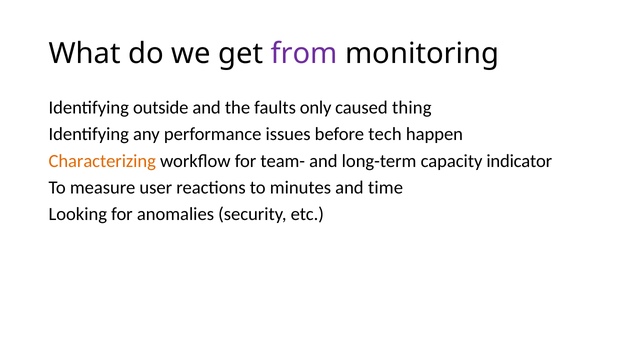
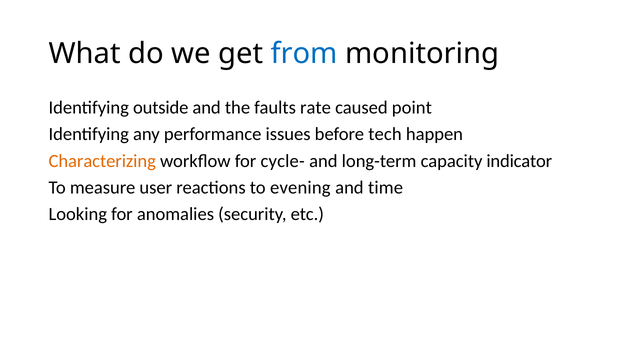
from colour: purple -> blue (304, 54)
only: only -> rate (316, 108)
thing: thing -> point (412, 108)
team-: team- -> cycle- (283, 161)
minutes: minutes -> evening (300, 188)
